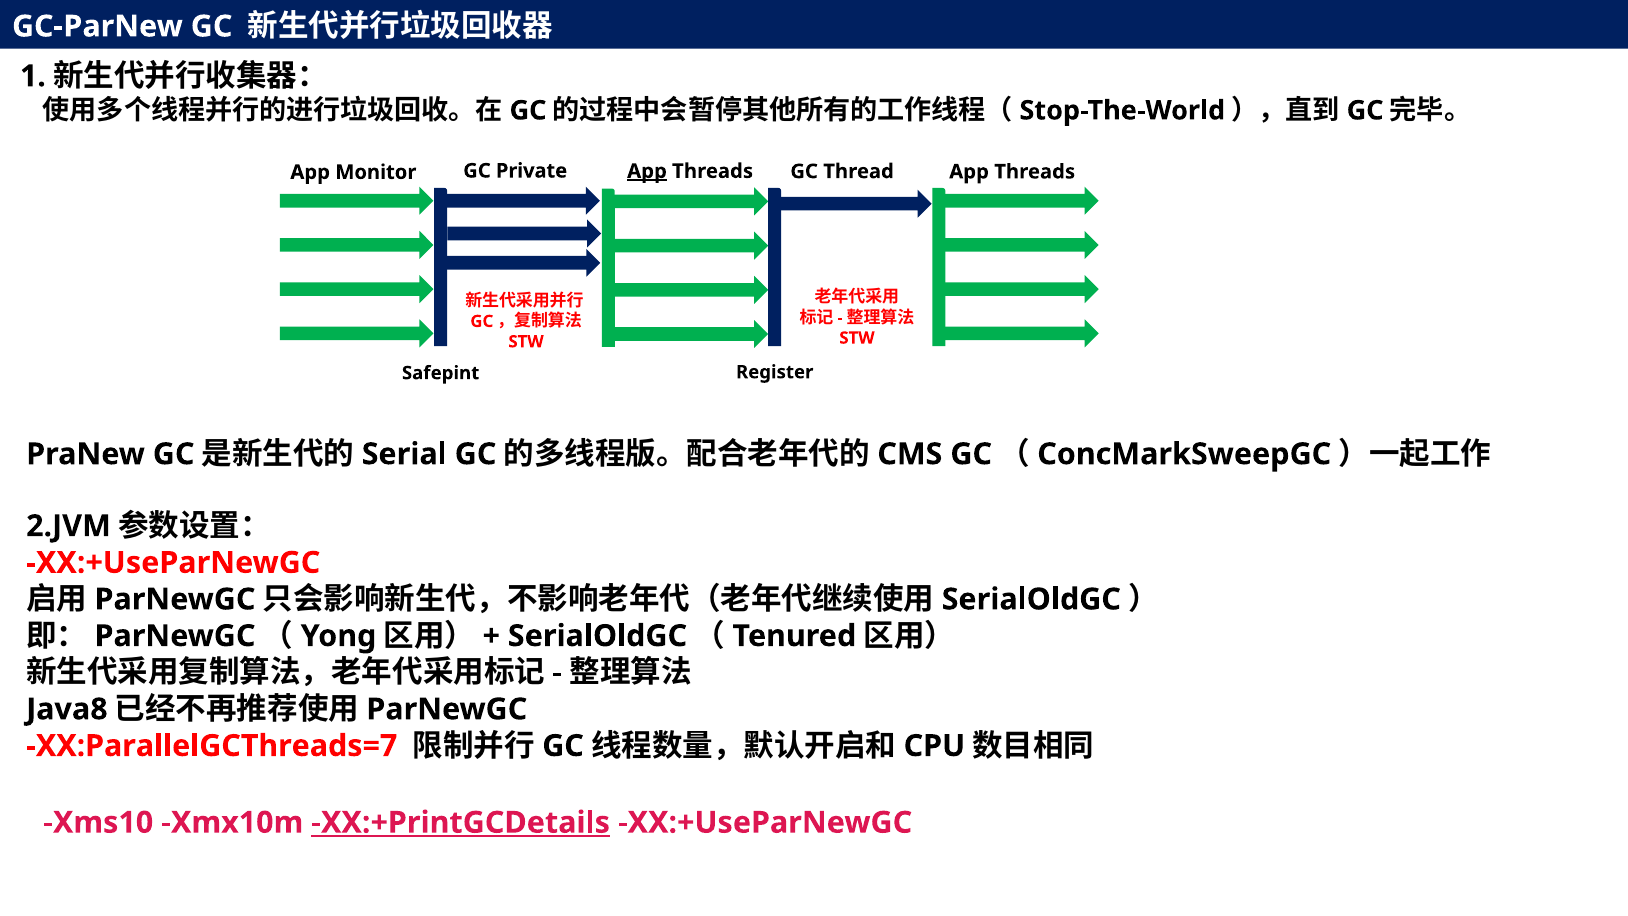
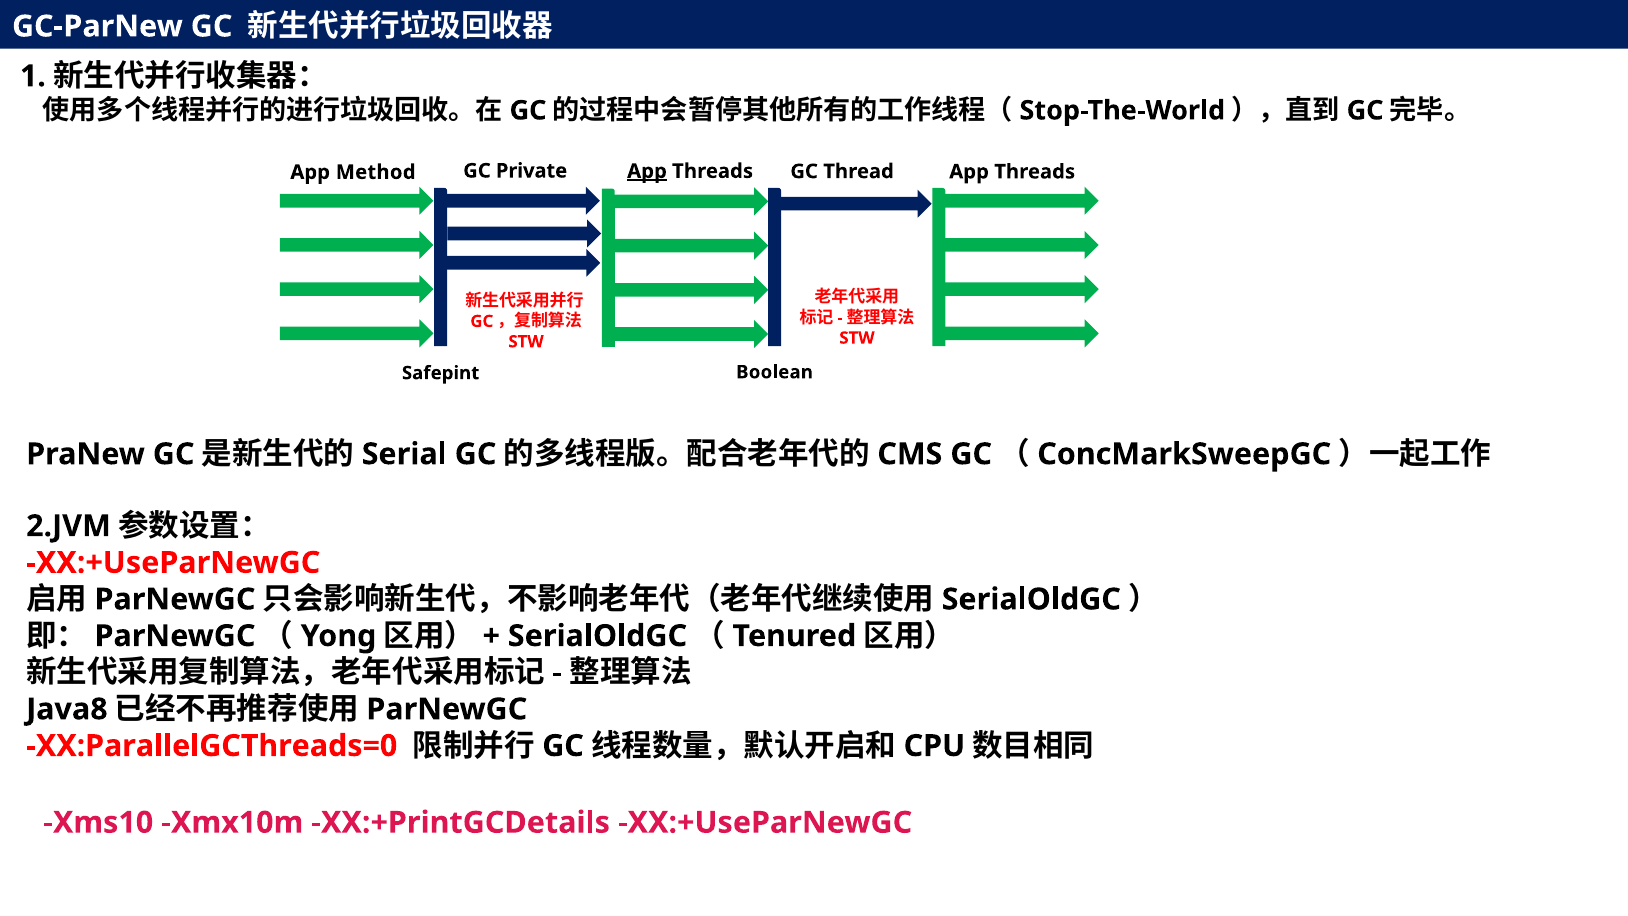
Monitor: Monitor -> Method (376, 172)
Register: Register -> Boolean (775, 372)
XX:ParallelGCThreads=7: XX:ParallelGCThreads=7 -> XX:ParallelGCThreads=0 (212, 746)
XX:+PrintGCDetails underline: present -> none (461, 822)
